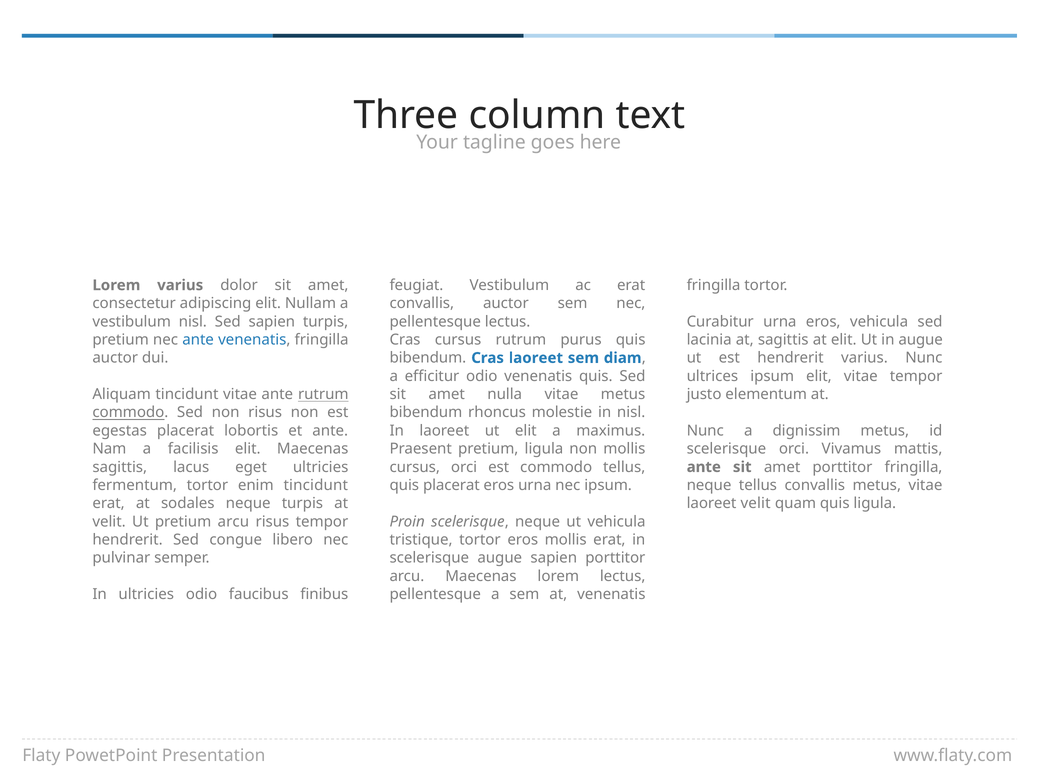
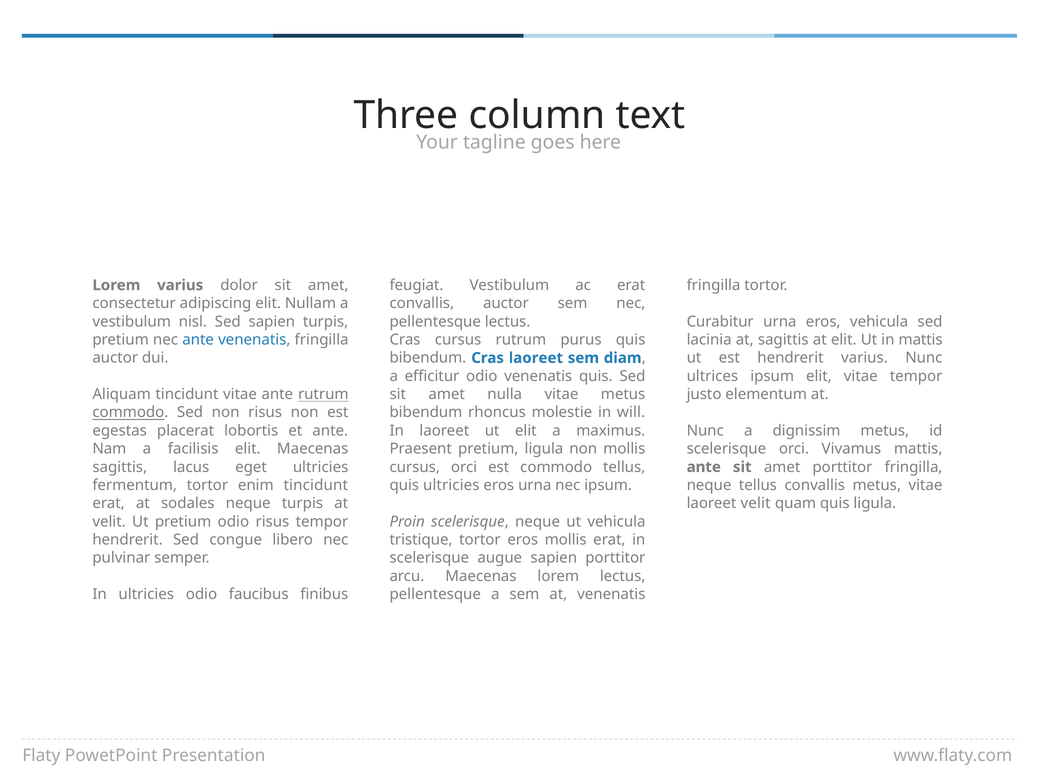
in augue: augue -> mattis (921, 339)
in nisl: nisl -> will (631, 412)
quis placerat: placerat -> ultricies (451, 485)
pretium arcu: arcu -> odio (233, 521)
